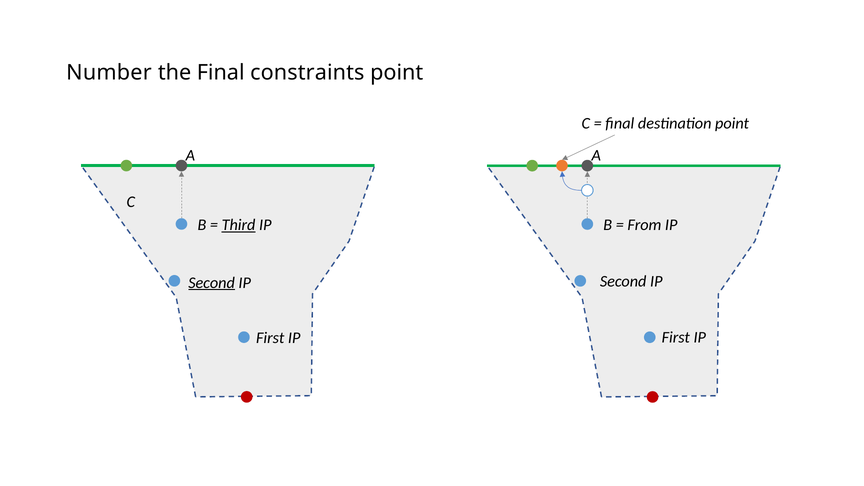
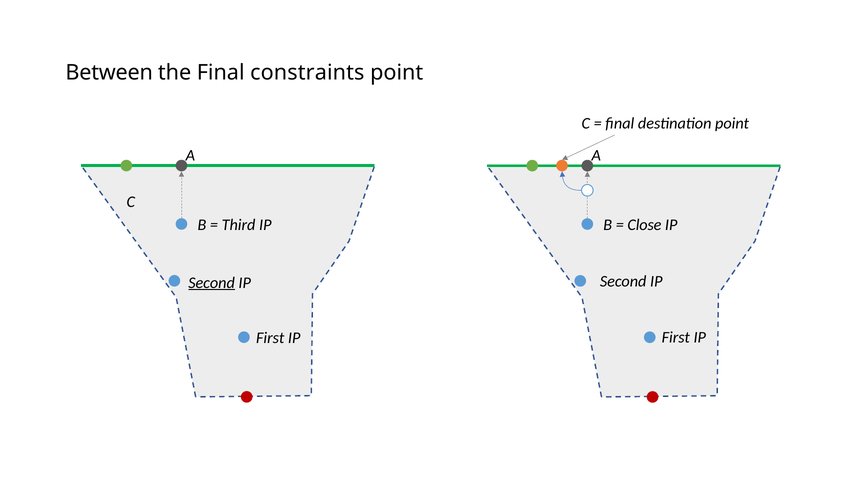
Number: Number -> Between (109, 73)
Third underline: present -> none (239, 225)
From: From -> Close (644, 225)
